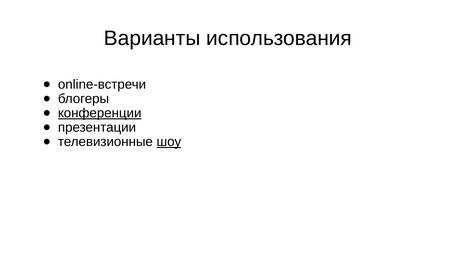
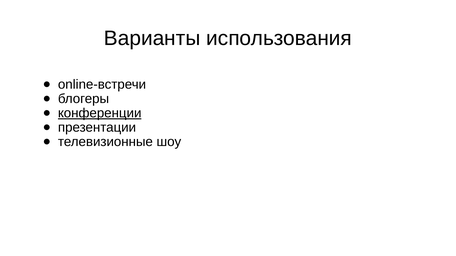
шоу underline: present -> none (169, 142)
